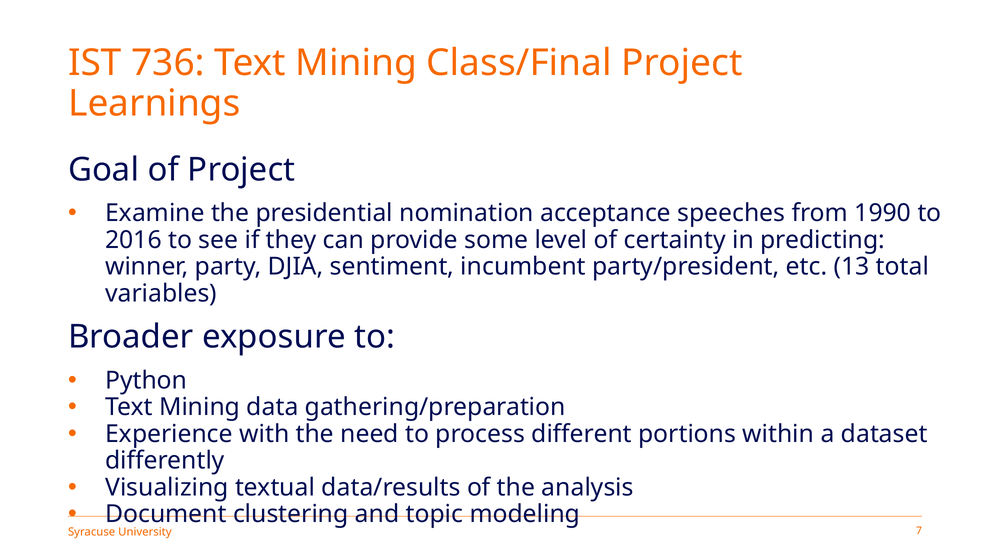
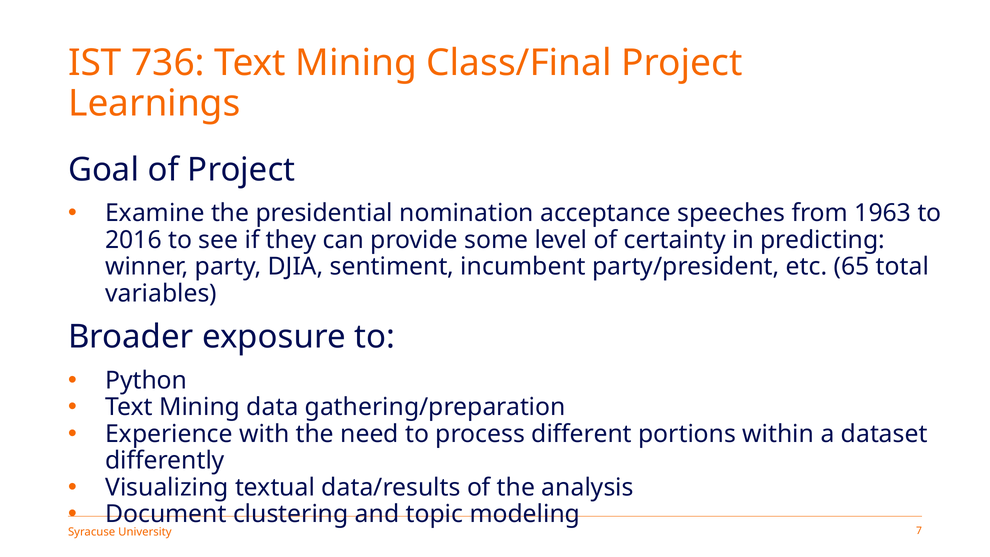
1990: 1990 -> 1963 (883, 213)
13: 13 -> 65 (852, 267)
